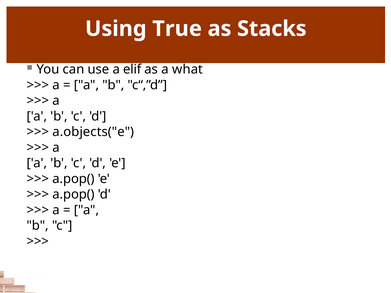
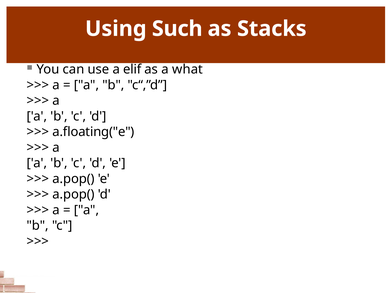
True: True -> Such (177, 29)
a.objects("e: a.objects("e -> a.floating("e (93, 132)
